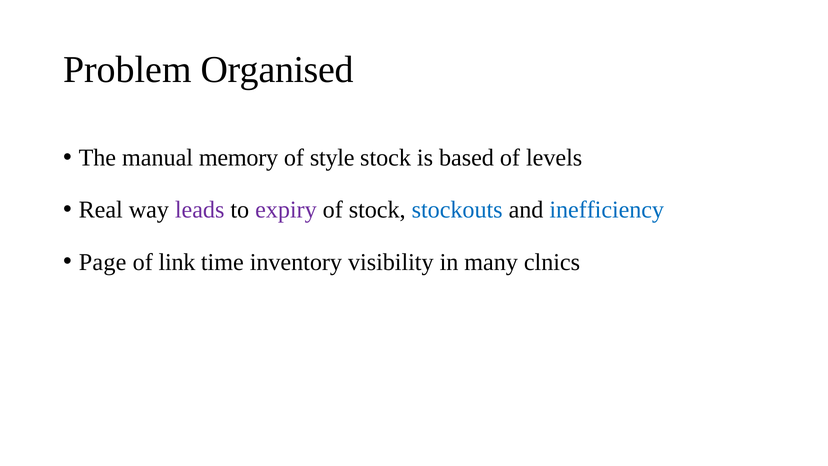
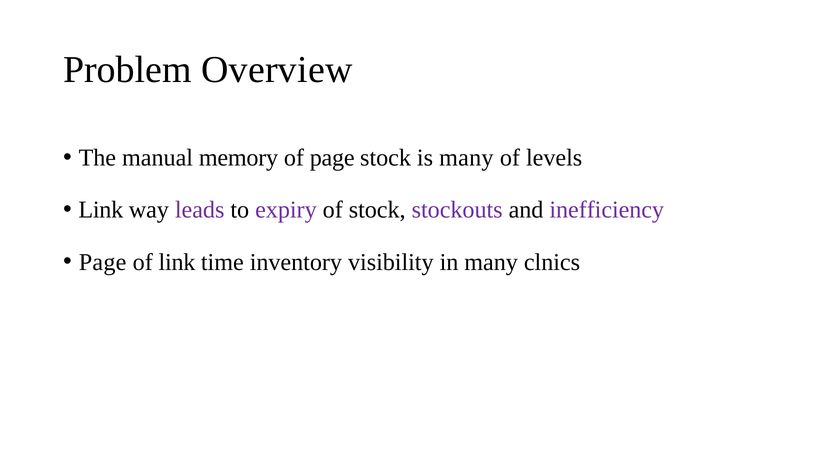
Organised: Organised -> Overview (277, 70)
of style: style -> page (332, 158)
is based: based -> many (466, 158)
Real: Real -> Link (101, 210)
stockouts colour: blue -> purple (457, 210)
inefficiency colour: blue -> purple (607, 210)
